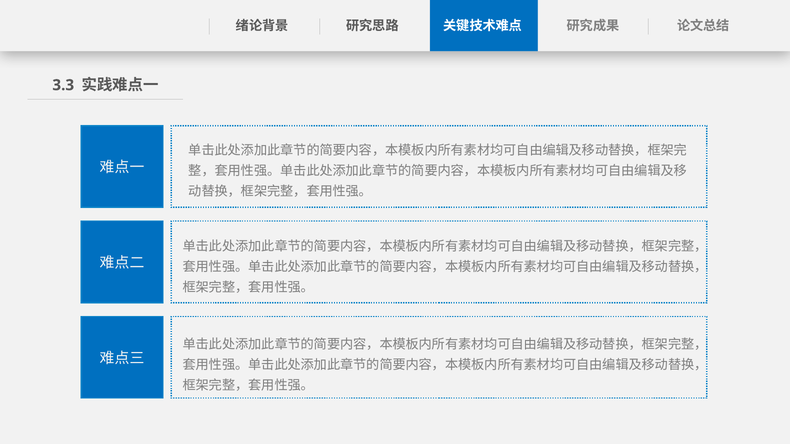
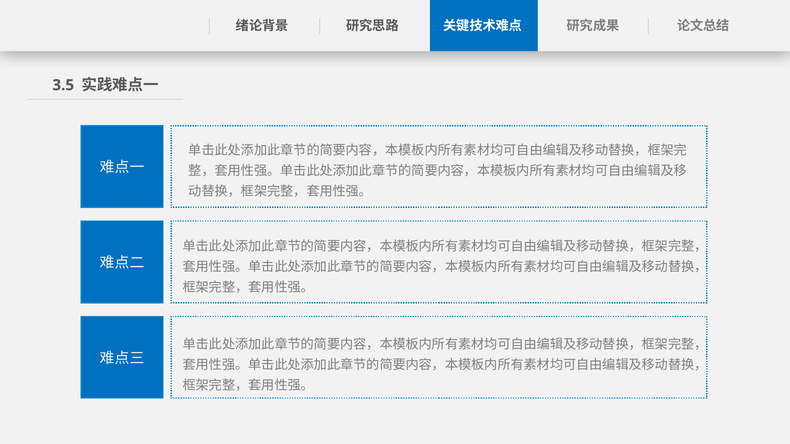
3.3: 3.3 -> 3.5 (63, 85)
